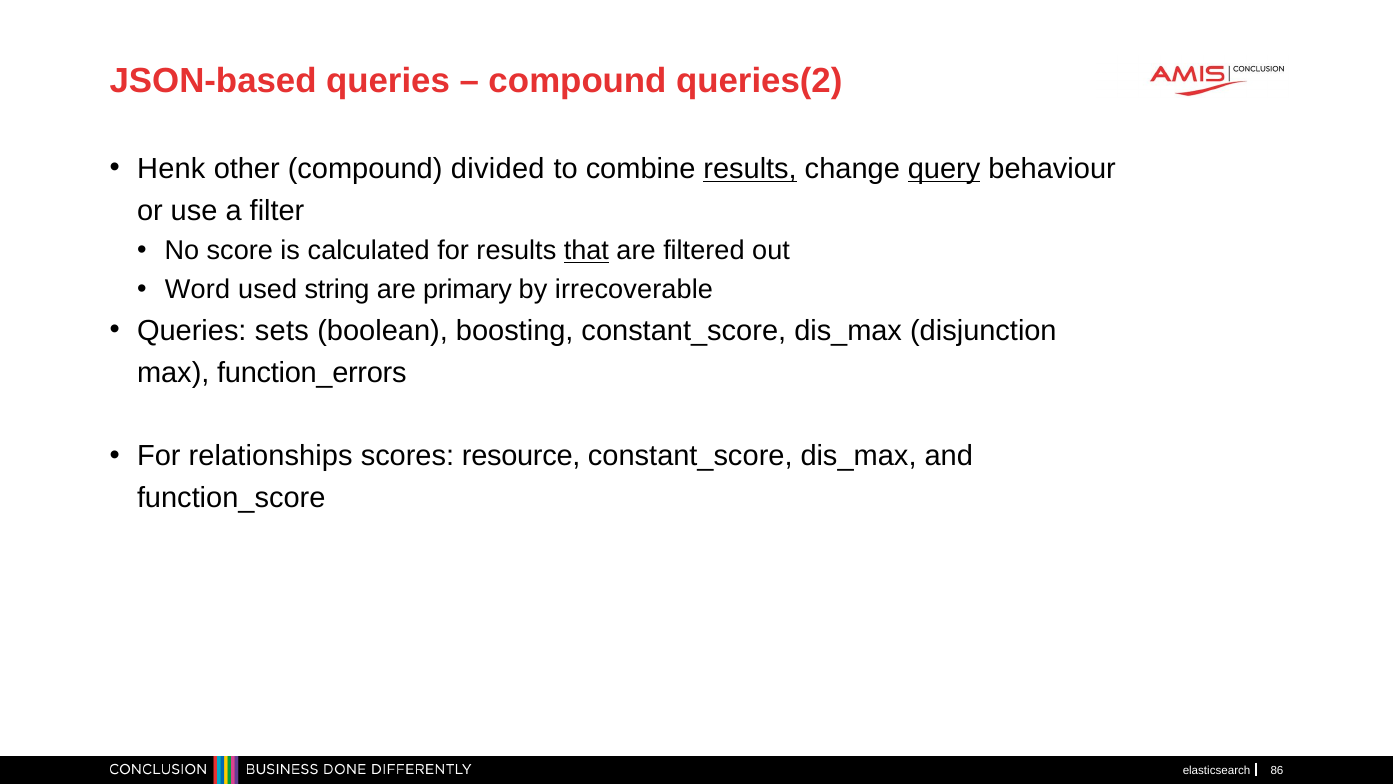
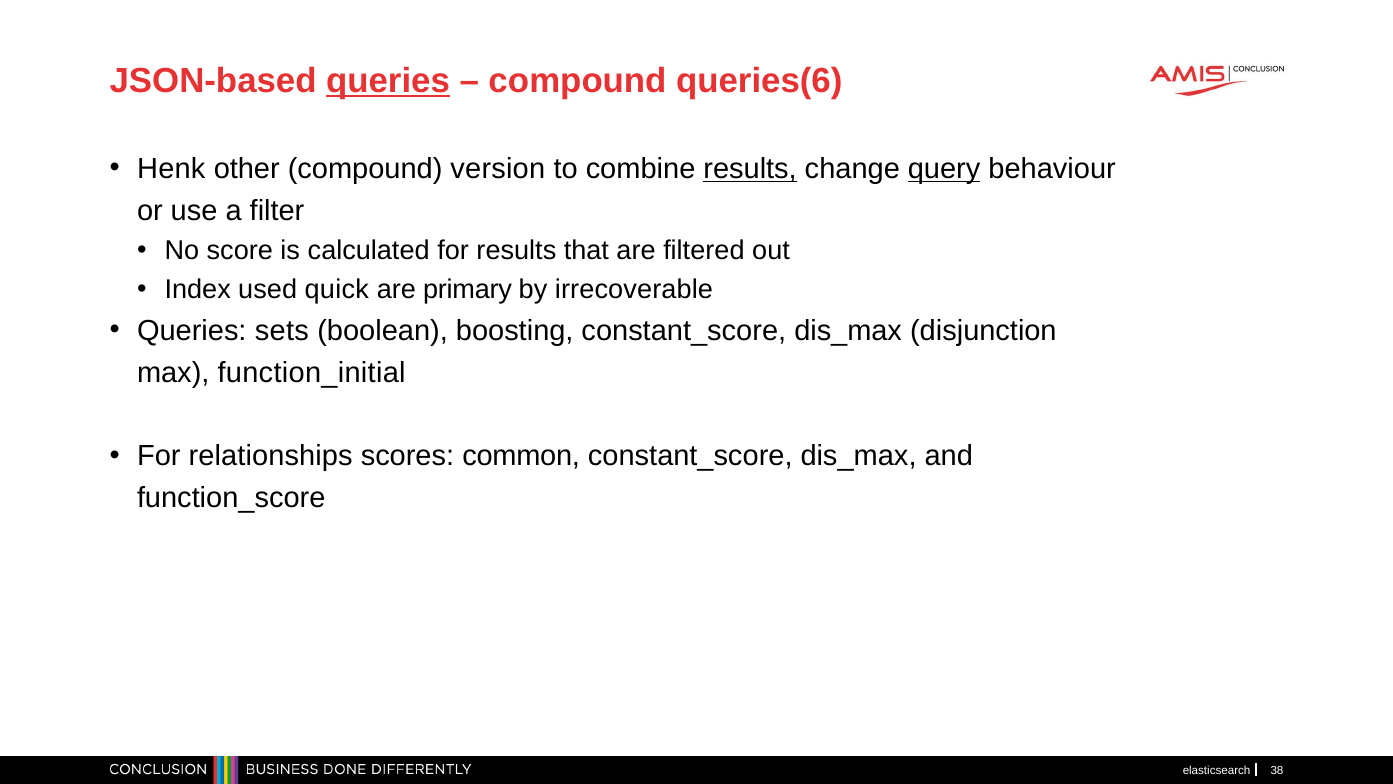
queries underline: none -> present (388, 81)
queries(2: queries(2 -> queries(6 (759, 81)
divided: divided -> version (498, 169)
that underline: present -> none (586, 251)
Word: Word -> Index (198, 290)
string: string -> quick (337, 290)
function_errors: function_errors -> function_initial (312, 372)
resource: resource -> common (521, 456)
86: 86 -> 38 (1277, 770)
